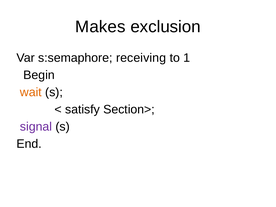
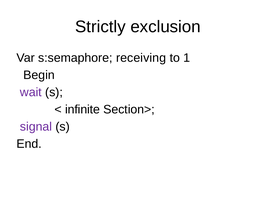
Makes: Makes -> Strictly (100, 27)
wait colour: orange -> purple (31, 92)
satisfy: satisfy -> infinite (83, 109)
